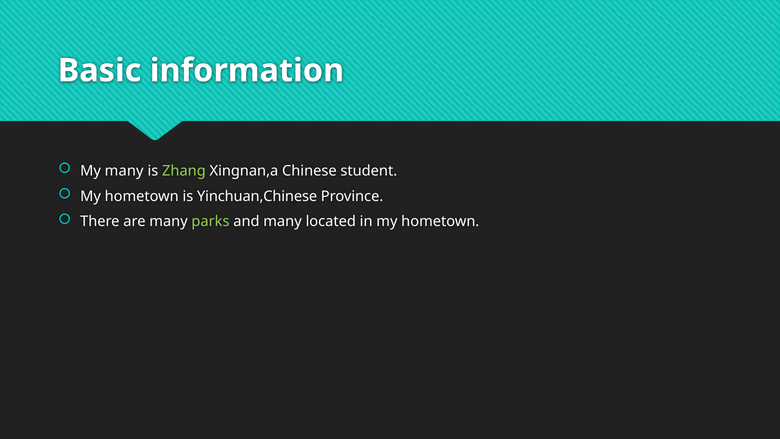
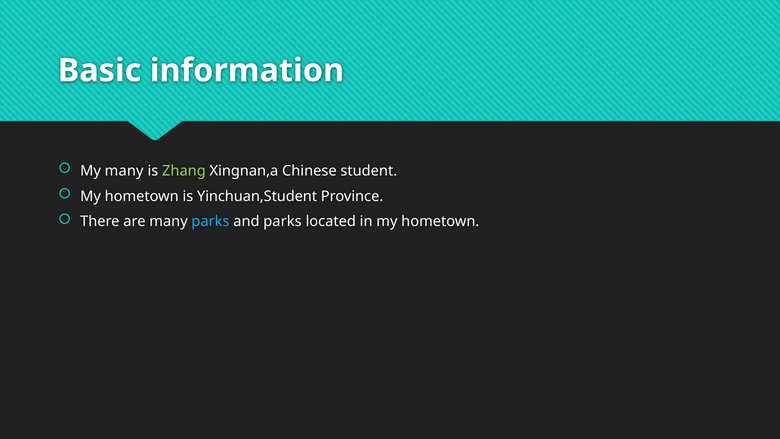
Yinchuan,Chinese: Yinchuan,Chinese -> Yinchuan,Student (257, 196)
parks colour: light green -> light blue (211, 221)
and many: many -> parks (283, 221)
